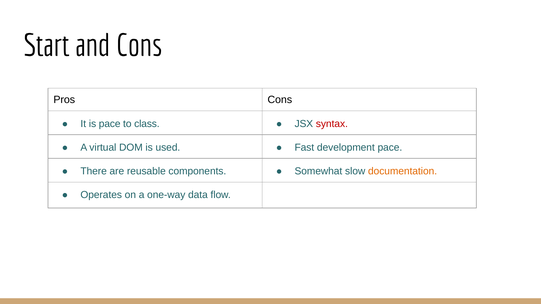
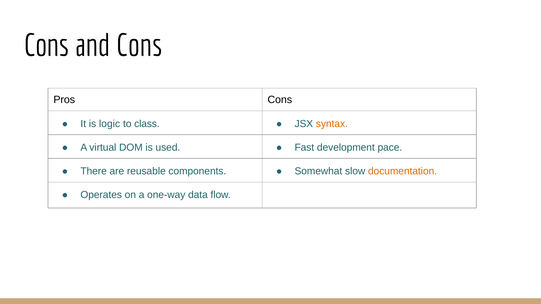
Start: Start -> Cons (47, 46)
is pace: pace -> logic (110, 124)
syntax colour: red -> orange (332, 124)
